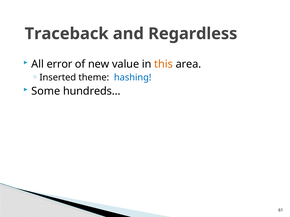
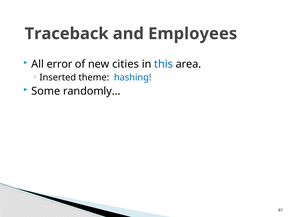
Regardless: Regardless -> Employees (193, 34)
value: value -> cities (126, 64)
this colour: orange -> blue (164, 64)
hundreds…: hundreds… -> randomly… (92, 91)
